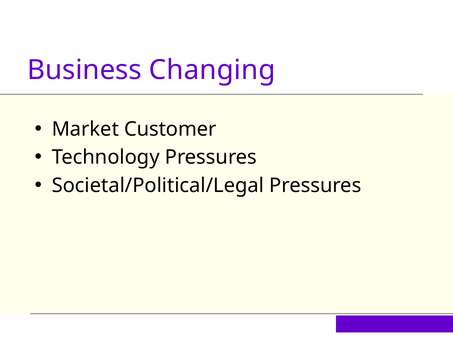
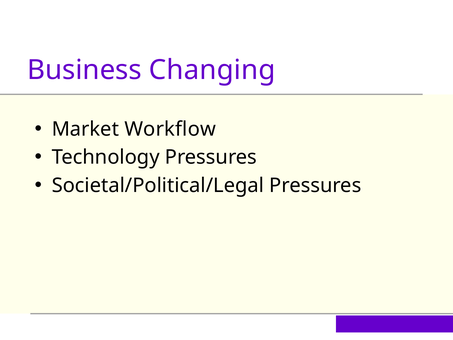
Customer: Customer -> Workflow (170, 129)
